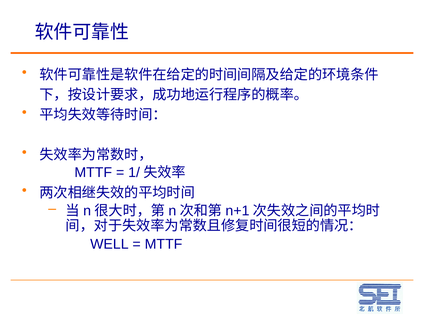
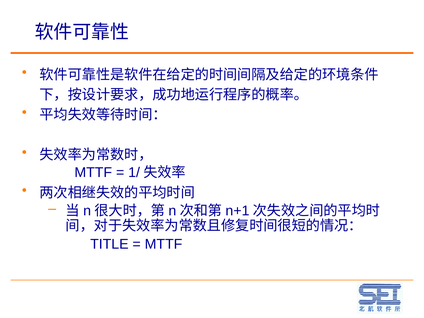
WELL: WELL -> TITLE (109, 244)
